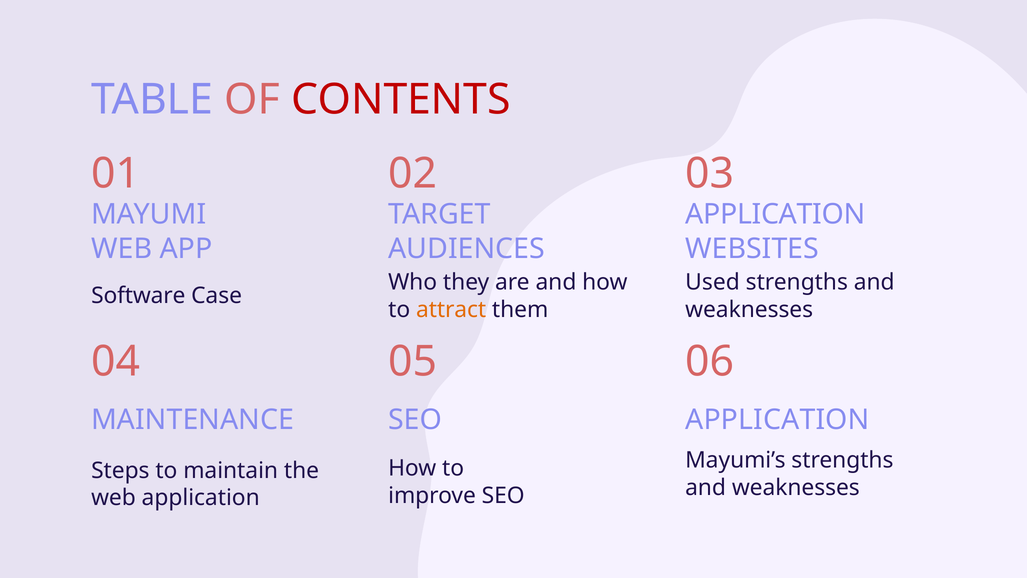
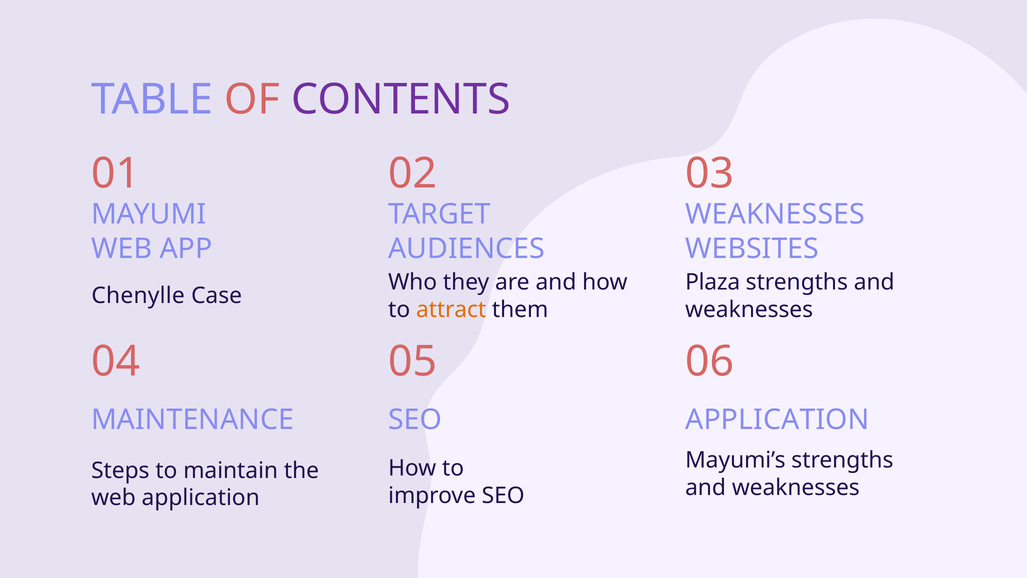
CONTENTS colour: red -> purple (401, 100)
APPLICATION: APPLICATION -> WEAKNESSES (775, 214)
Used: Used -> Plaza (713, 282)
Software: Software -> Chenylle (138, 296)
